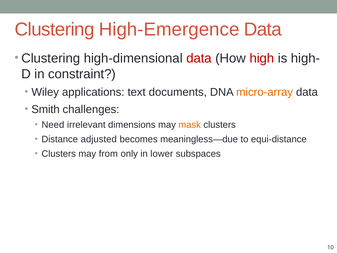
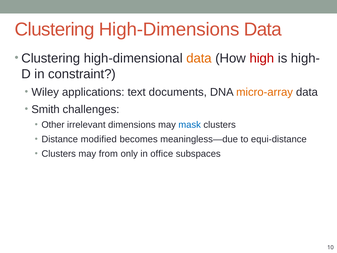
High-Emergence: High-Emergence -> High-Dimensions (169, 29)
data colour: red -> orange (199, 58)
Need: Need -> Other (53, 125)
mask colour: orange -> blue (190, 125)
adjusted: adjusted -> modified (99, 139)
lower: lower -> office (162, 154)
